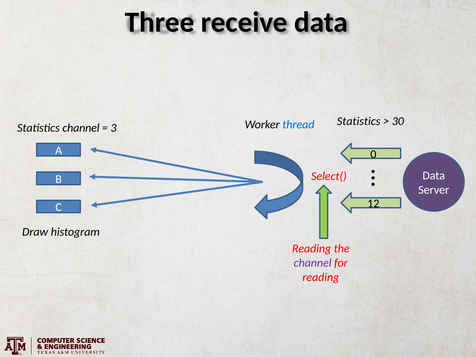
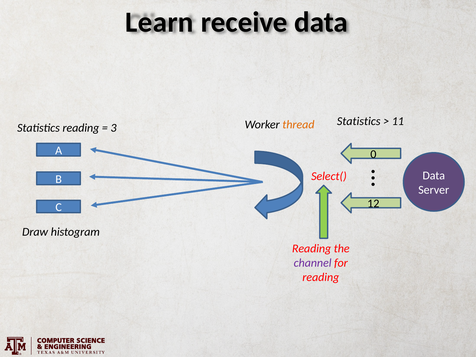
Three: Three -> Learn (159, 22)
30: 30 -> 11 (398, 121)
thread colour: blue -> orange (298, 125)
Statistics channel: channel -> reading (81, 128)
